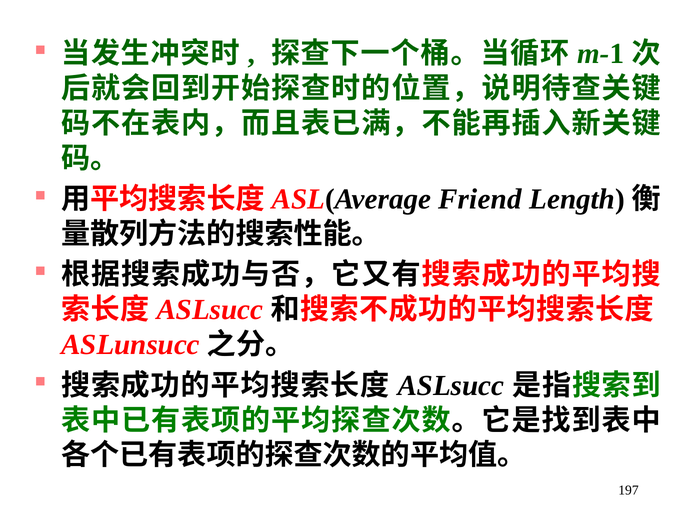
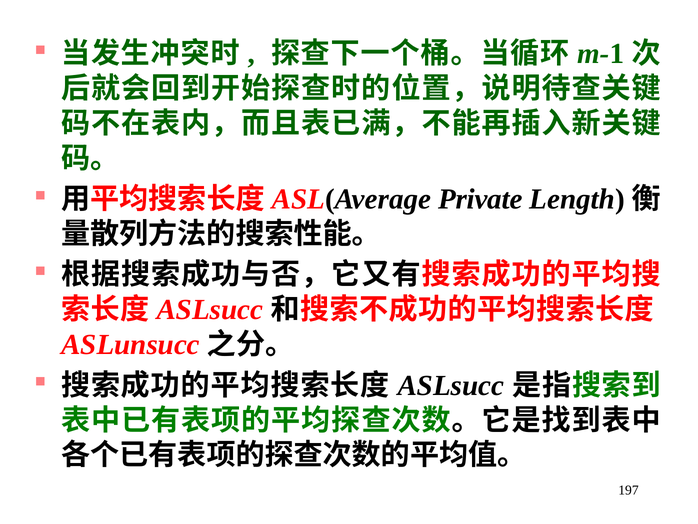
Friend: Friend -> Private (480, 199)
